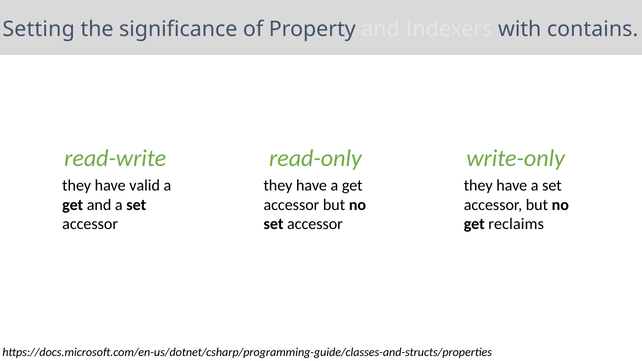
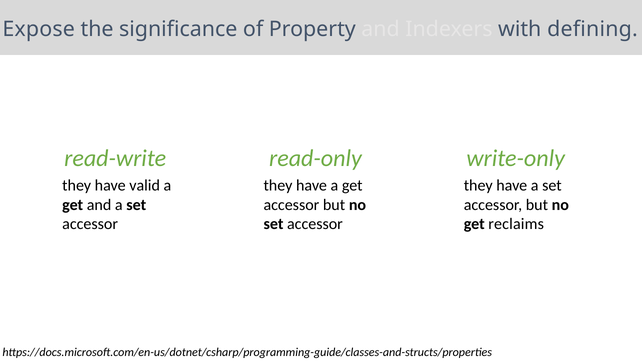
Setting: Setting -> Expose (39, 29)
contains: contains -> defining (592, 29)
